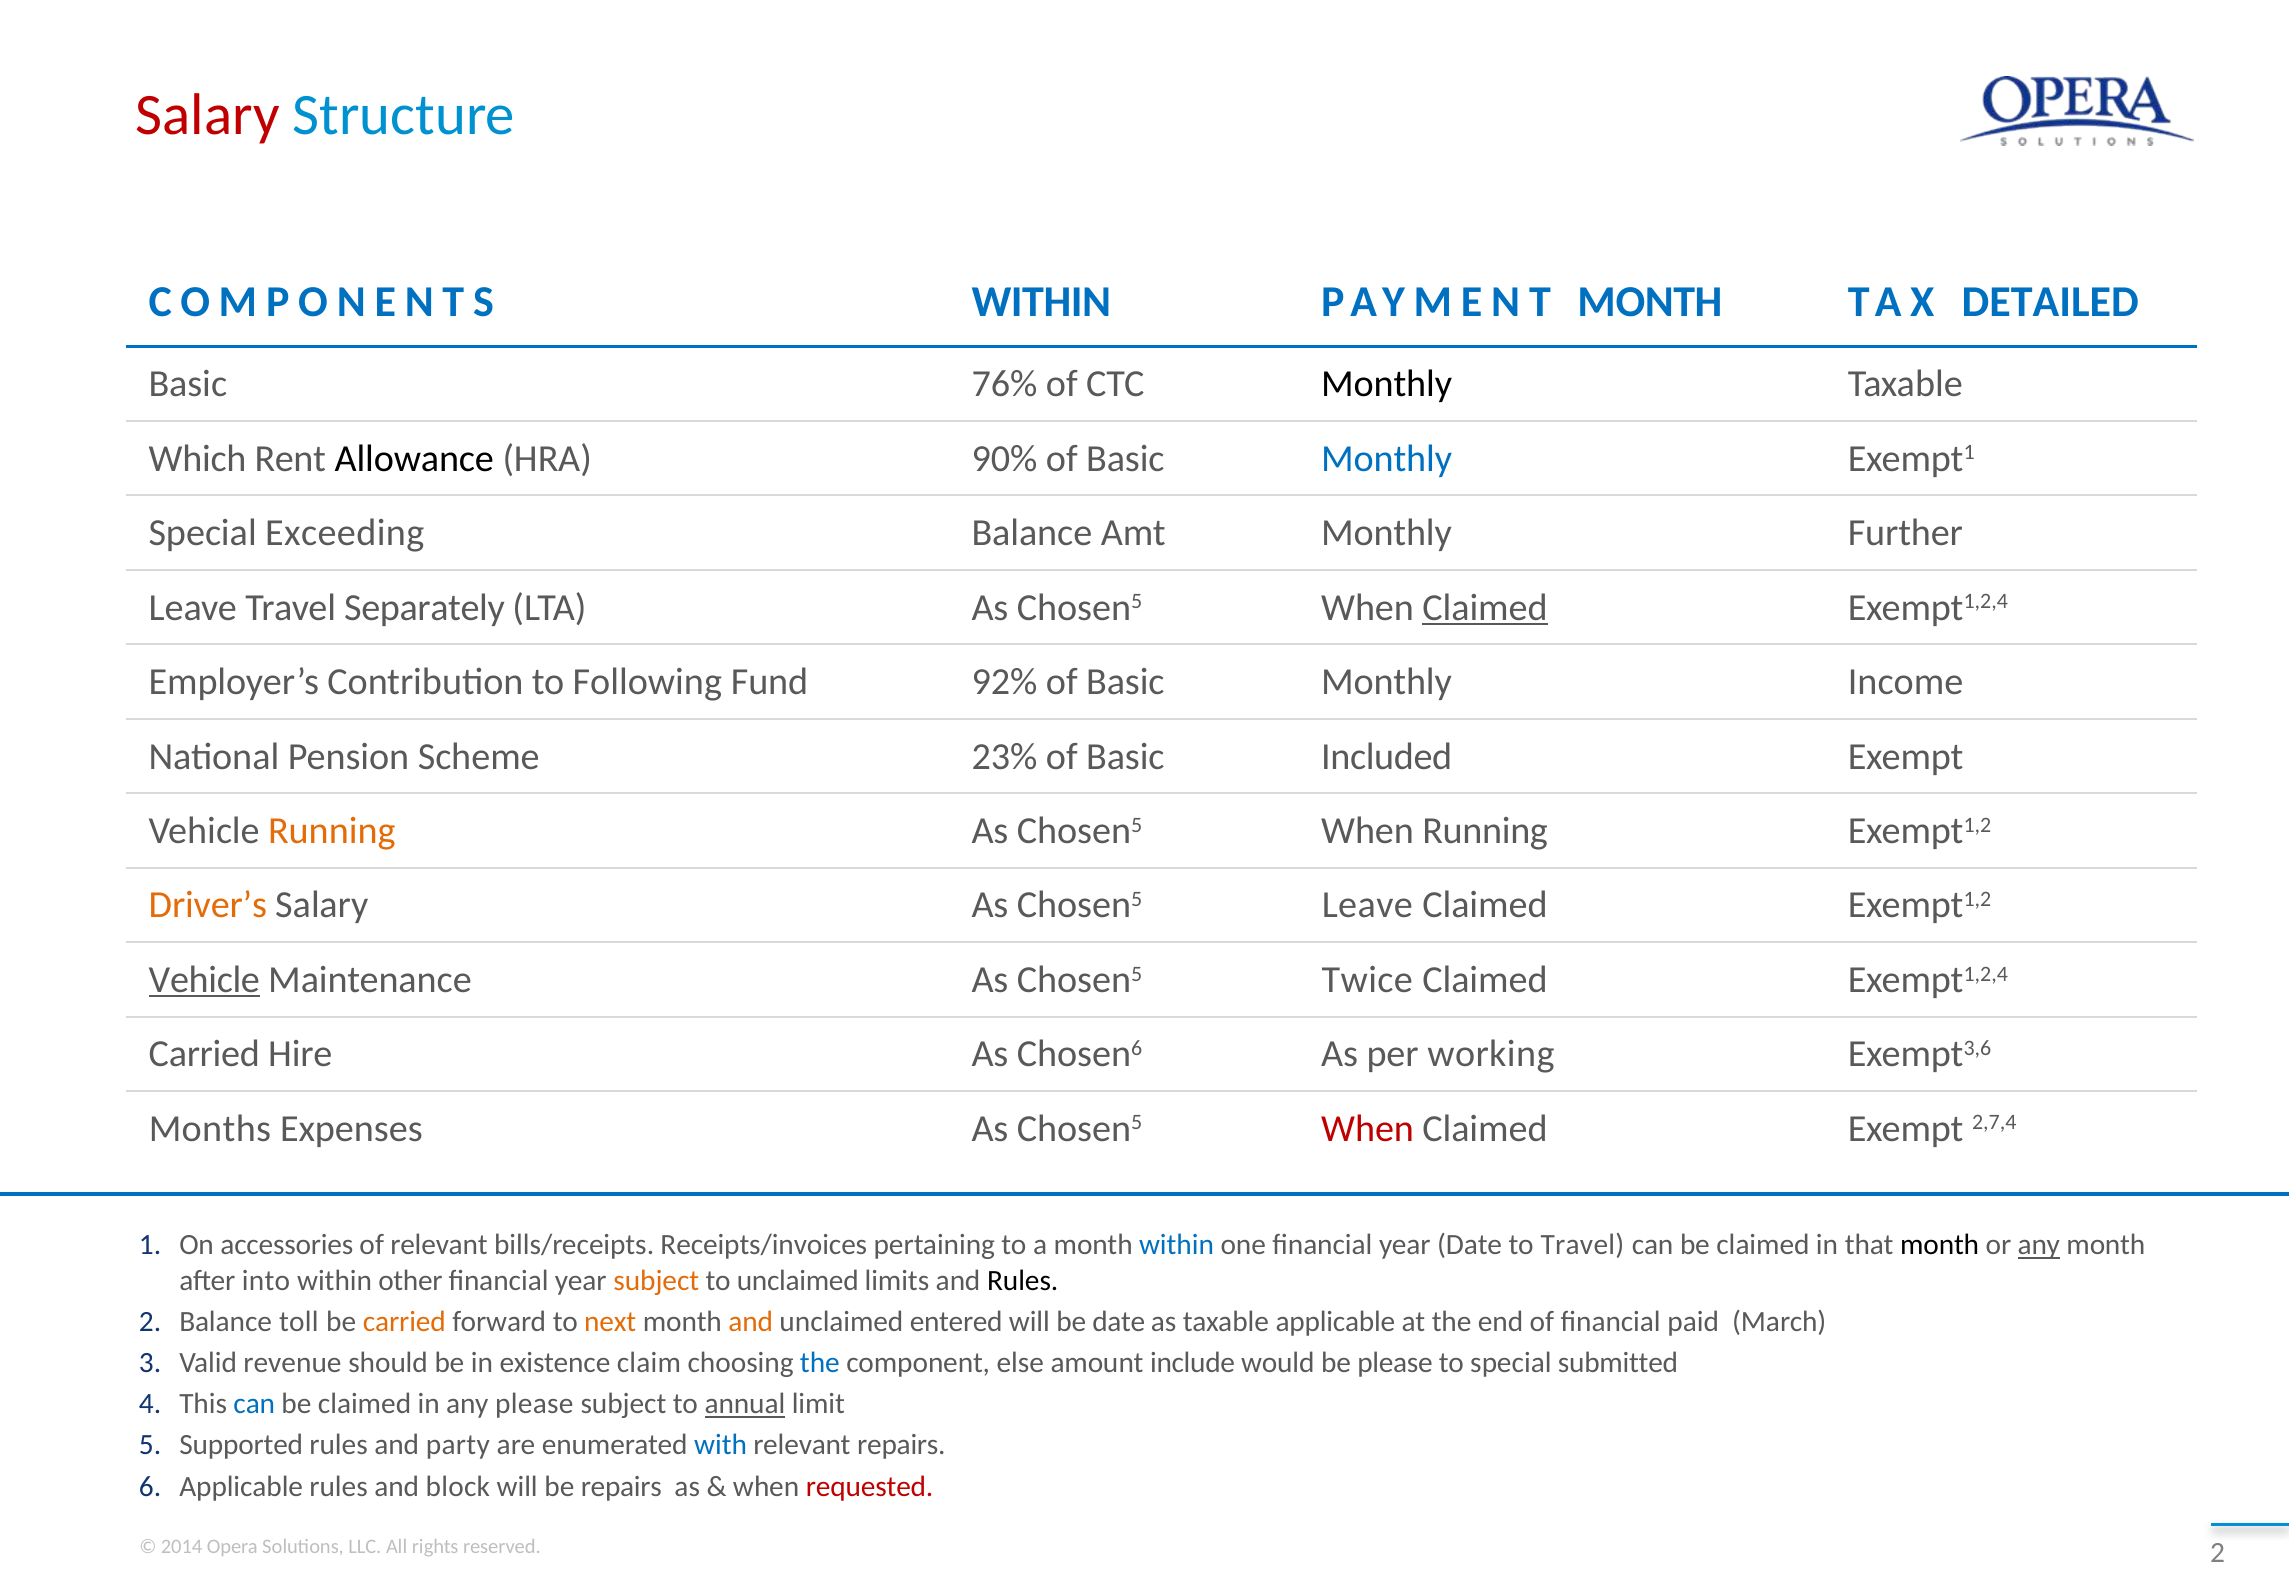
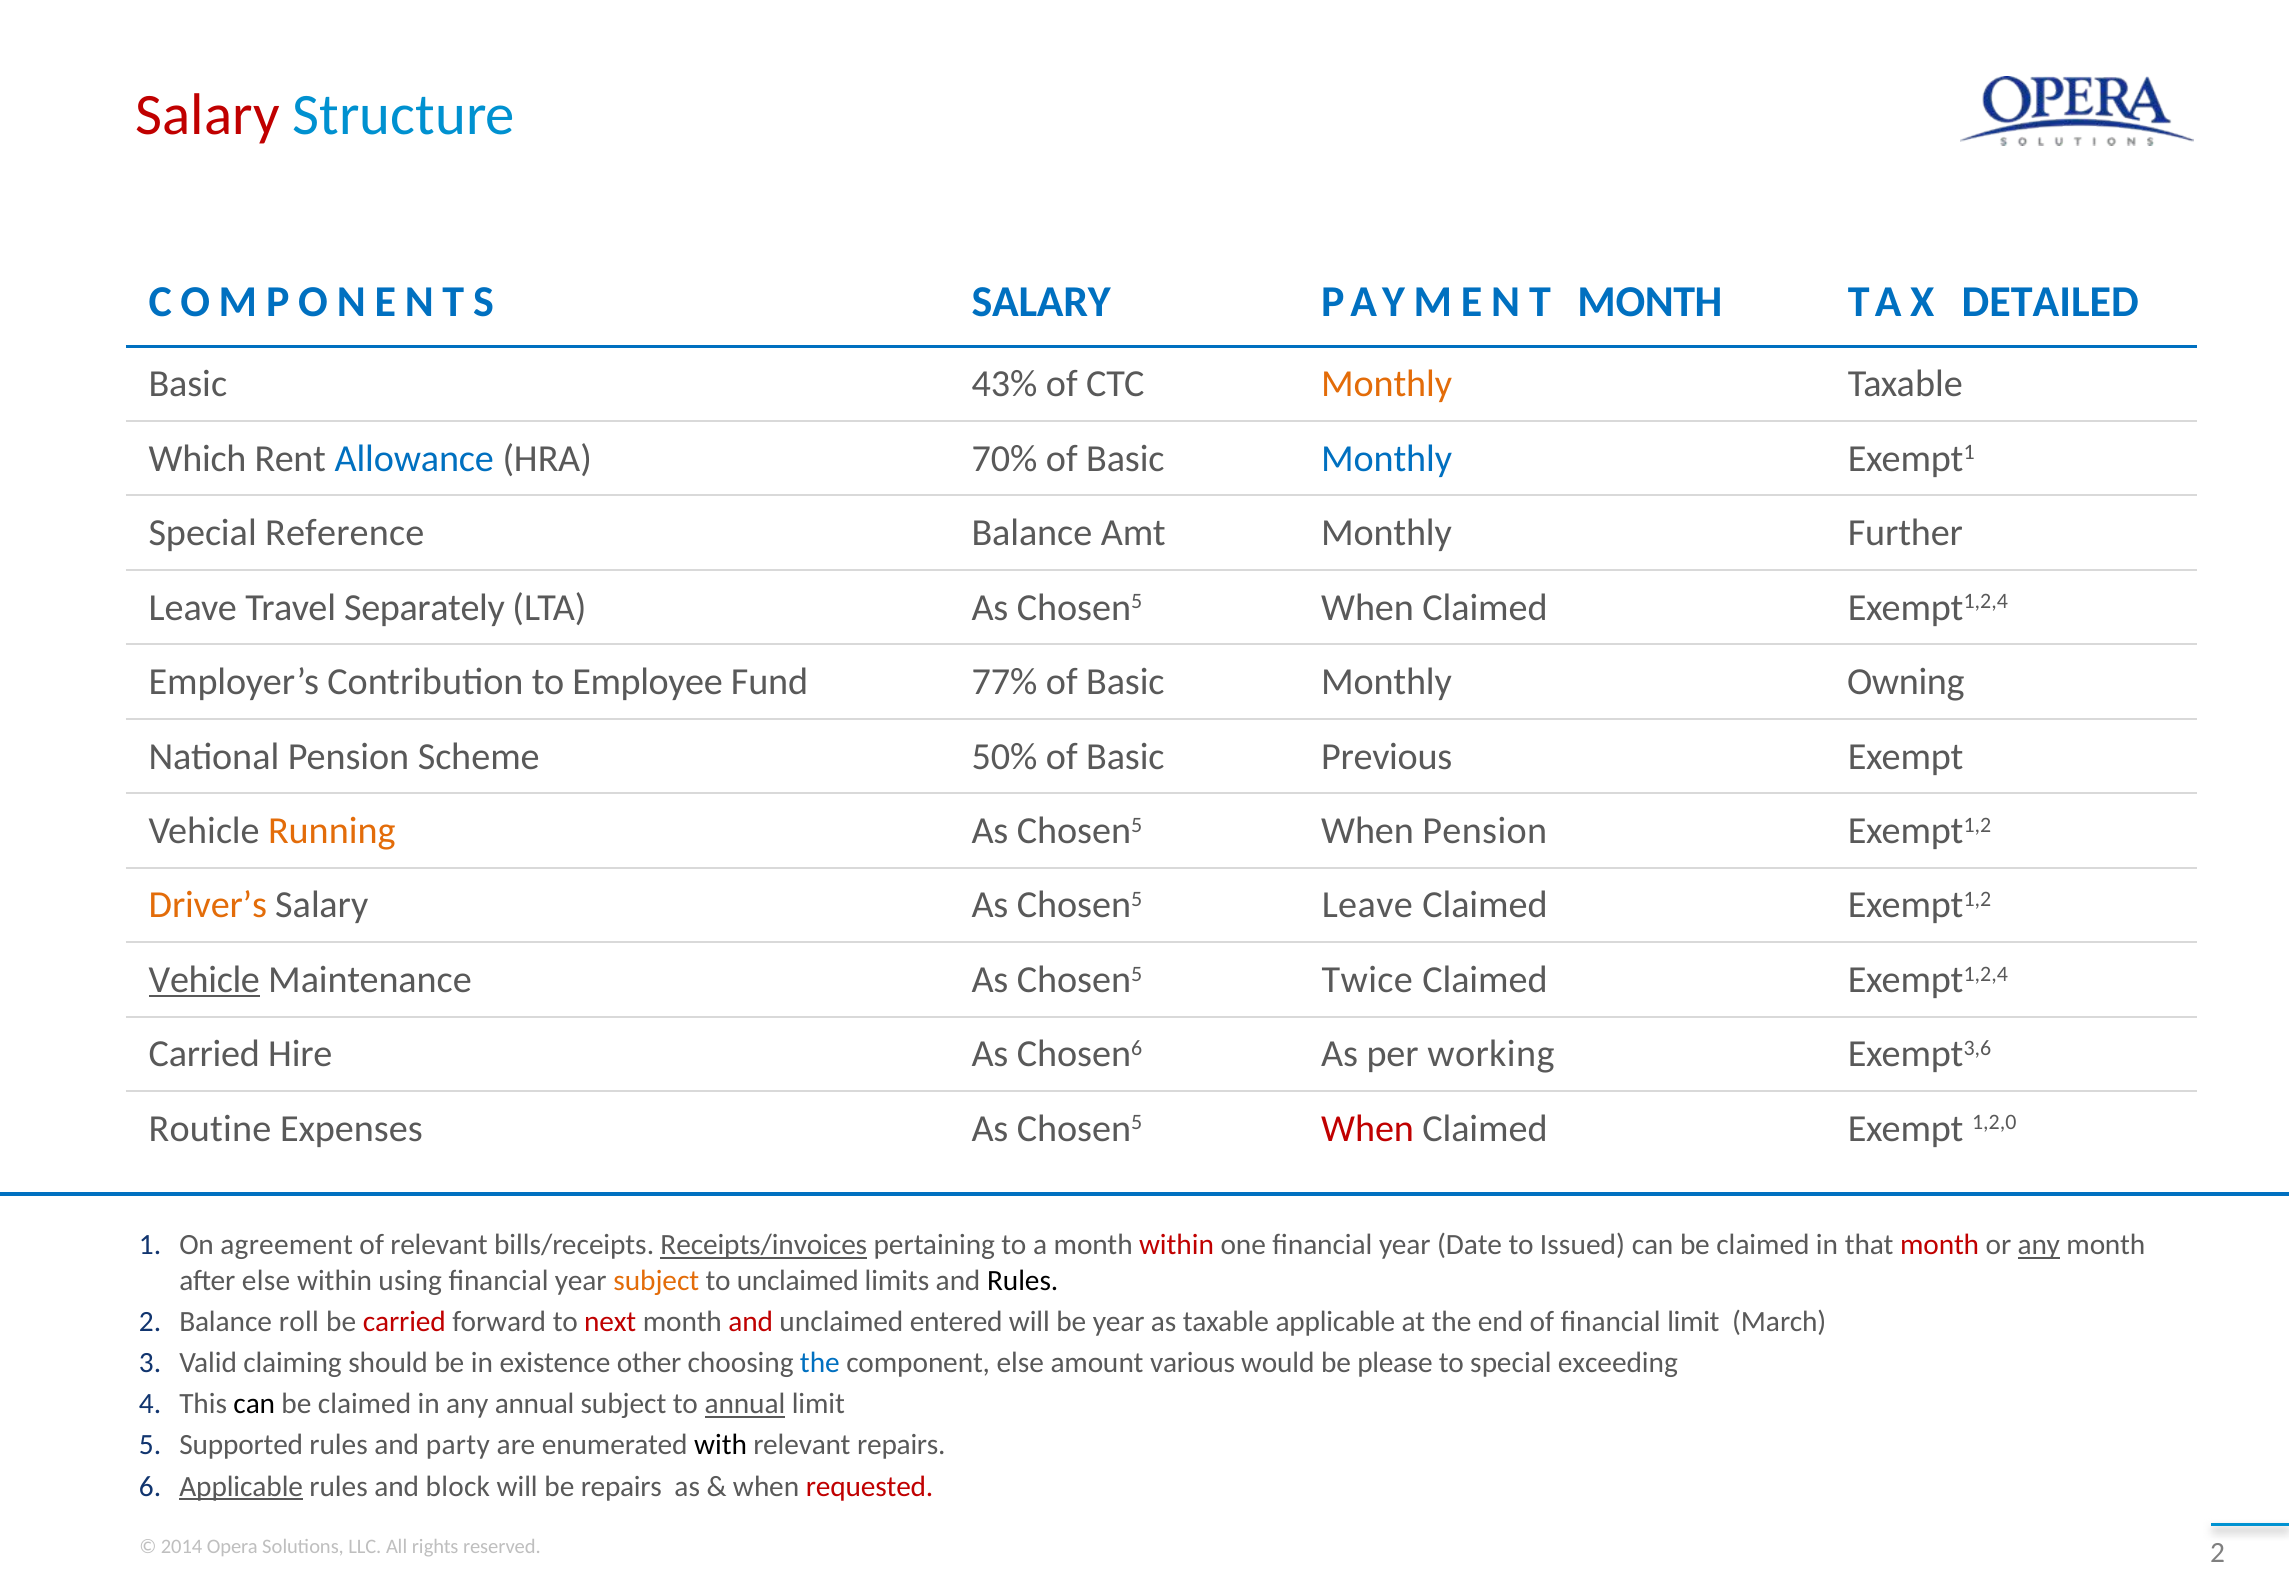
COMPONENTS WITHIN: WITHIN -> SALARY (1041, 302)
76%: 76% -> 43% (1004, 384)
Monthly colour: black -> orange (1387, 384)
Allowance colour: black -> blue (414, 458)
90%: 90% -> 70% (1004, 458)
Exceeding: Exceeding -> Reference (345, 533)
Claimed underline: present -> none (1485, 607)
Following: Following -> Employee (648, 682)
92%: 92% -> 77% (1004, 682)
Income: Income -> Owning (1906, 682)
23%: 23% -> 50% (1004, 756)
Included: Included -> Previous (1387, 756)
When Running: Running -> Pension (1485, 831)
Months: Months -> Routine (210, 1129)
2,7,4: 2,7,4 -> 1,2,0 (1994, 1122)
accessories: accessories -> agreement (287, 1245)
Receipts/invoices underline: none -> present (764, 1245)
within colour: blue -> red (1177, 1245)
to Travel: Travel -> Issued (1583, 1245)
month colour: black -> red (1940, 1245)
after into: into -> else (266, 1280)
other: other -> using (410, 1280)
toll: toll -> roll (299, 1321)
carried colour: orange -> red (404, 1321)
next colour: orange -> red (610, 1321)
and colour: orange -> red (751, 1321)
be date: date -> year (1119, 1321)
financial paid: paid -> limit (1693, 1321)
revenue: revenue -> claiming (293, 1363)
claim: claim -> other (649, 1363)
include: include -> various (1193, 1363)
submitted: submitted -> exceeding (1618, 1363)
can colour: blue -> black (254, 1404)
any please: please -> annual (535, 1404)
with colour: blue -> black (721, 1445)
Applicable underline: none -> present (241, 1486)
